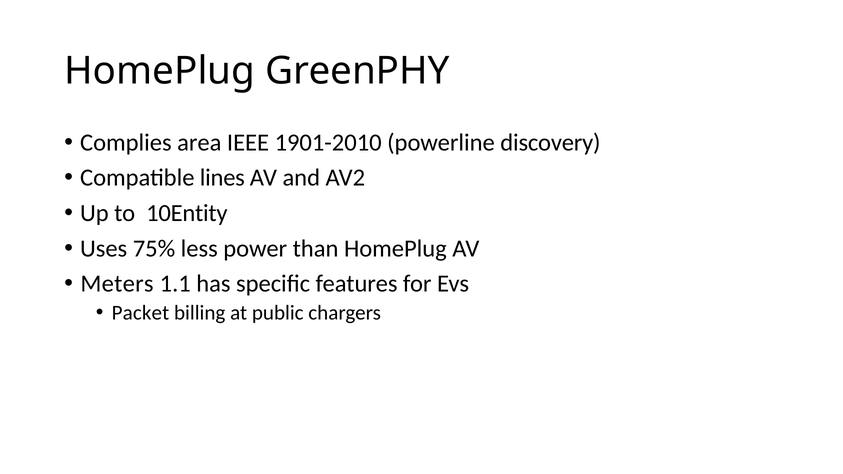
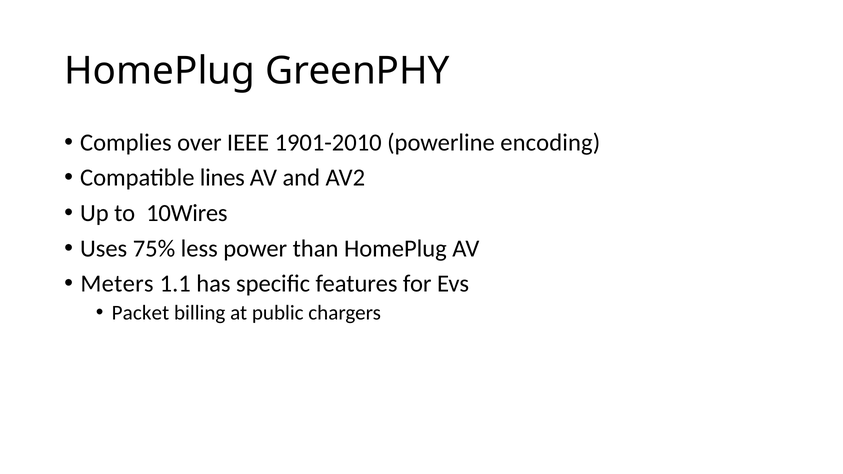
area: area -> over (199, 143)
discovery: discovery -> encoding (550, 143)
10Entity: 10Entity -> 10Wires (187, 213)
